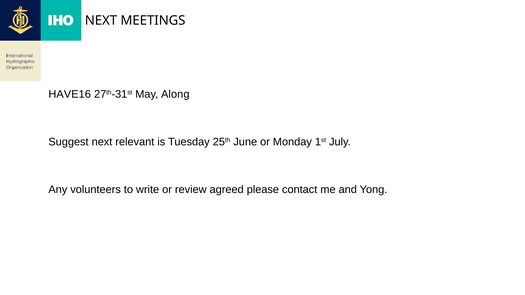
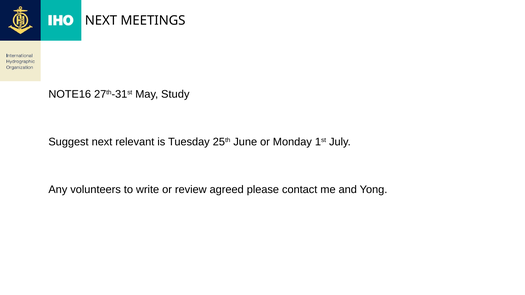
HAVE16: HAVE16 -> NOTE16 (70, 94)
Along: Along -> Study (175, 94)
